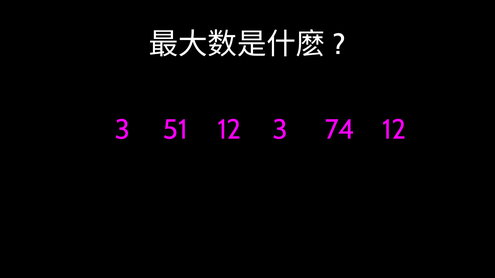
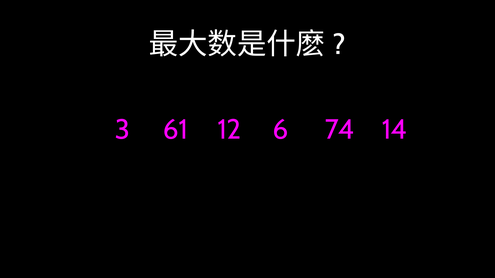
51: 51 -> 61 (175, 130)
12 3: 3 -> 6 (280, 130)
74 12: 12 -> 14 (394, 130)
